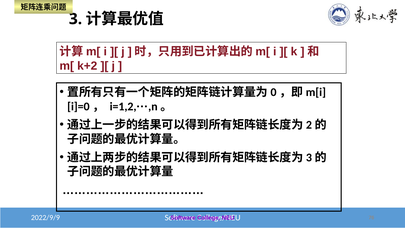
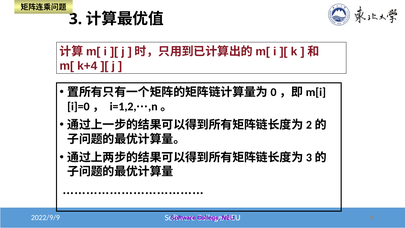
k+2: k+2 -> k+4 (87, 66)
